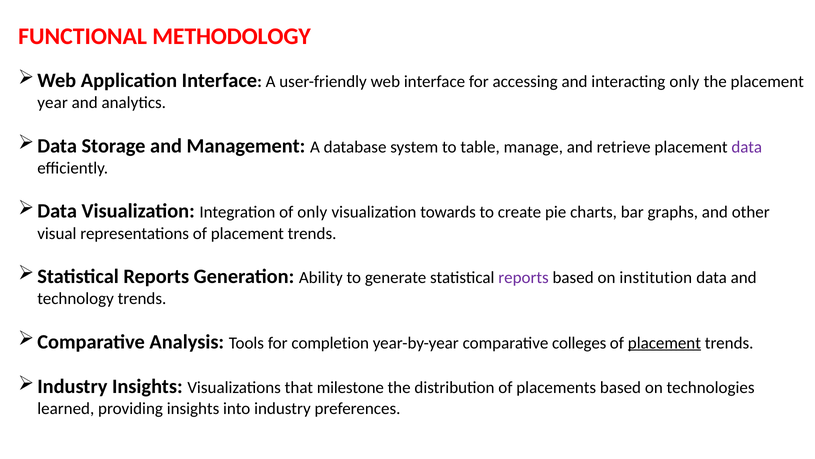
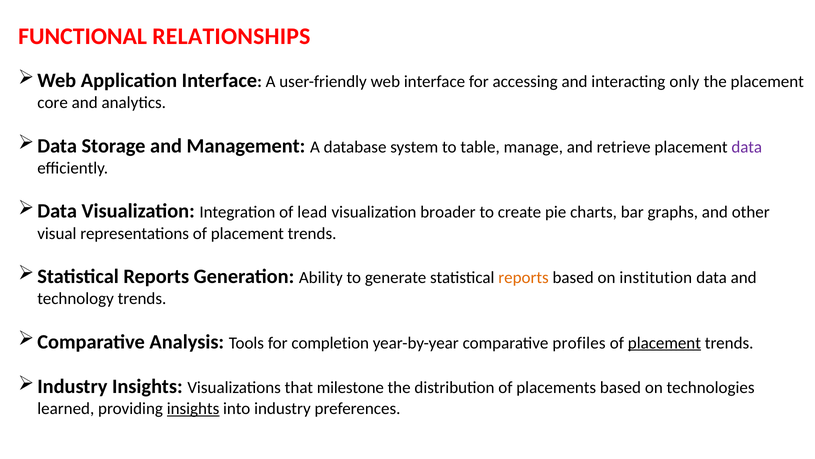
METHODOLOGY: METHODOLOGY -> RELATIONSHIPS (231, 36)
year: year -> core (53, 103)
of only: only -> lead (312, 212)
towards: towards -> broader (448, 212)
reports colour: purple -> orange (524, 277)
colleges: colleges -> profiles (579, 342)
insights underline: none -> present (193, 408)
